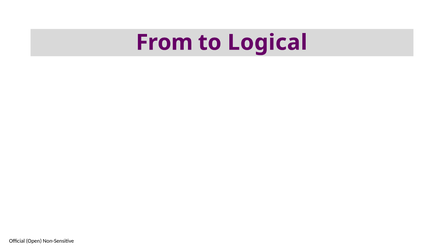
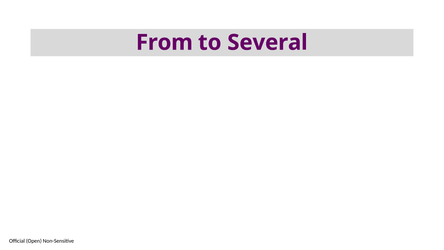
Logical: Logical -> Several (268, 42)
